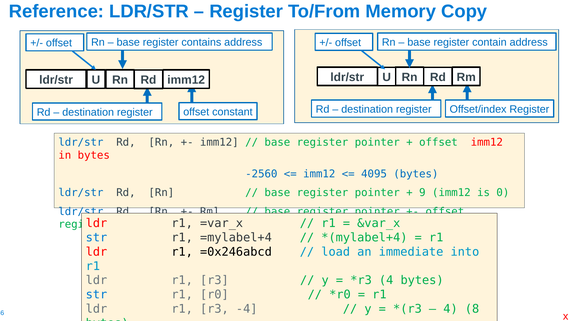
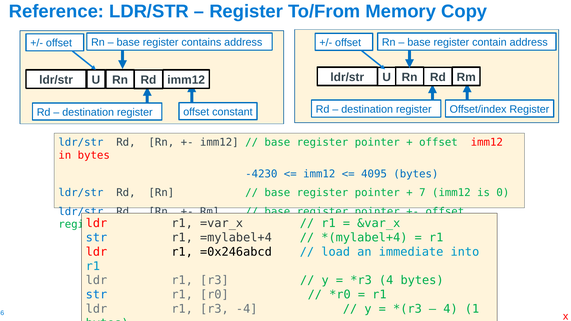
-2560: -2560 -> -4230 (261, 174)
9: 9 -> 7 (422, 193)
8: 8 -> 1 (472, 309)
